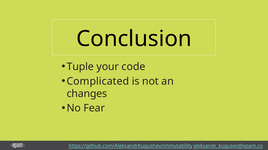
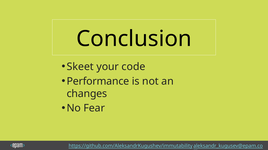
Tuple: Tuple -> Skeet (80, 67)
Complicated: Complicated -> Performance (98, 82)
